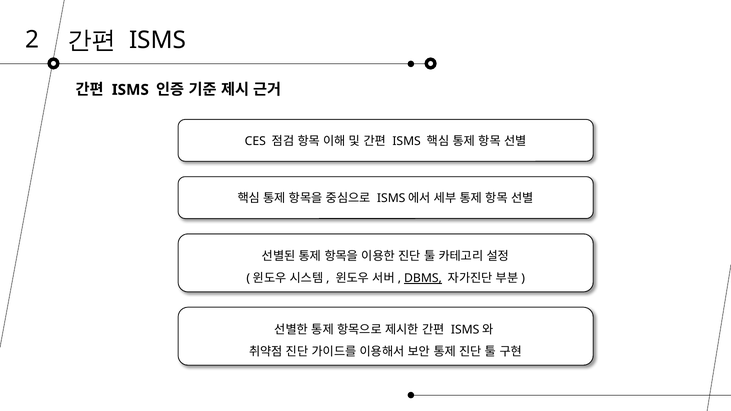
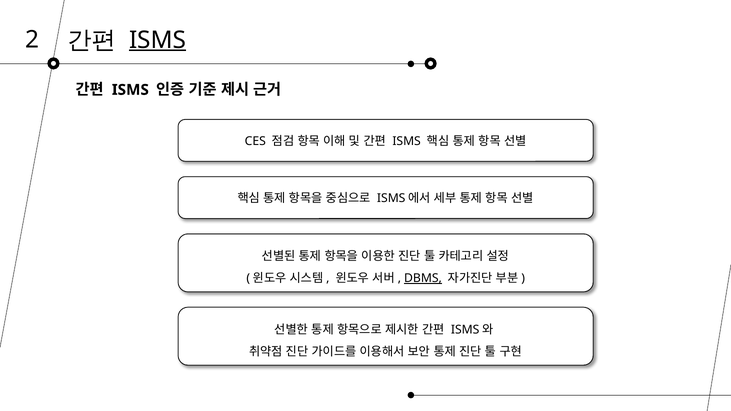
ISMS underline: none -> present (158, 40)
